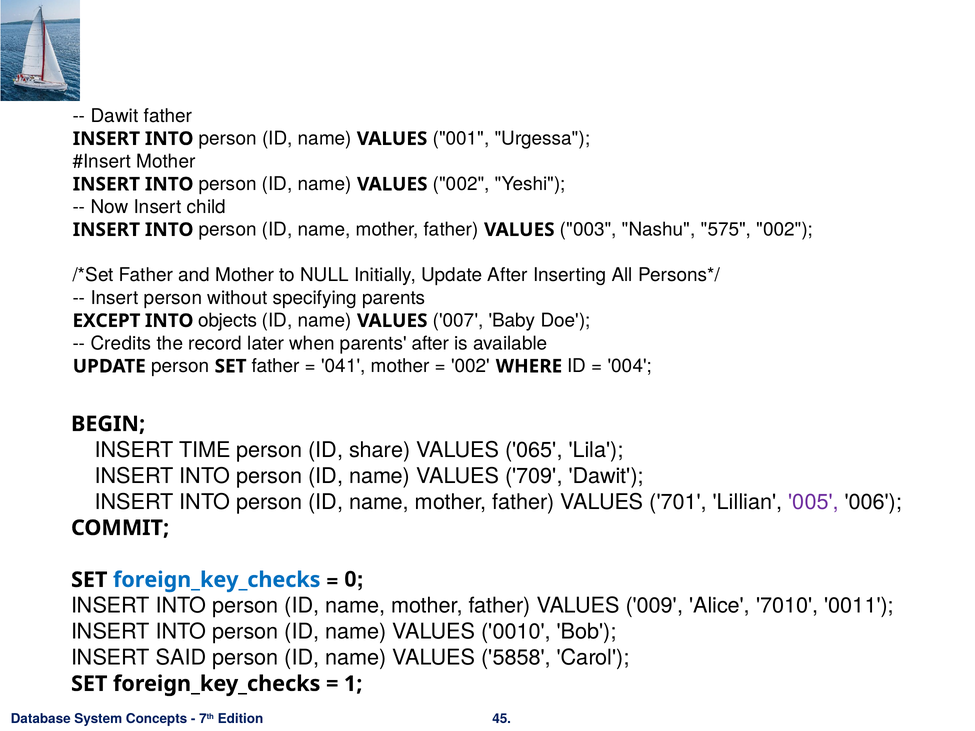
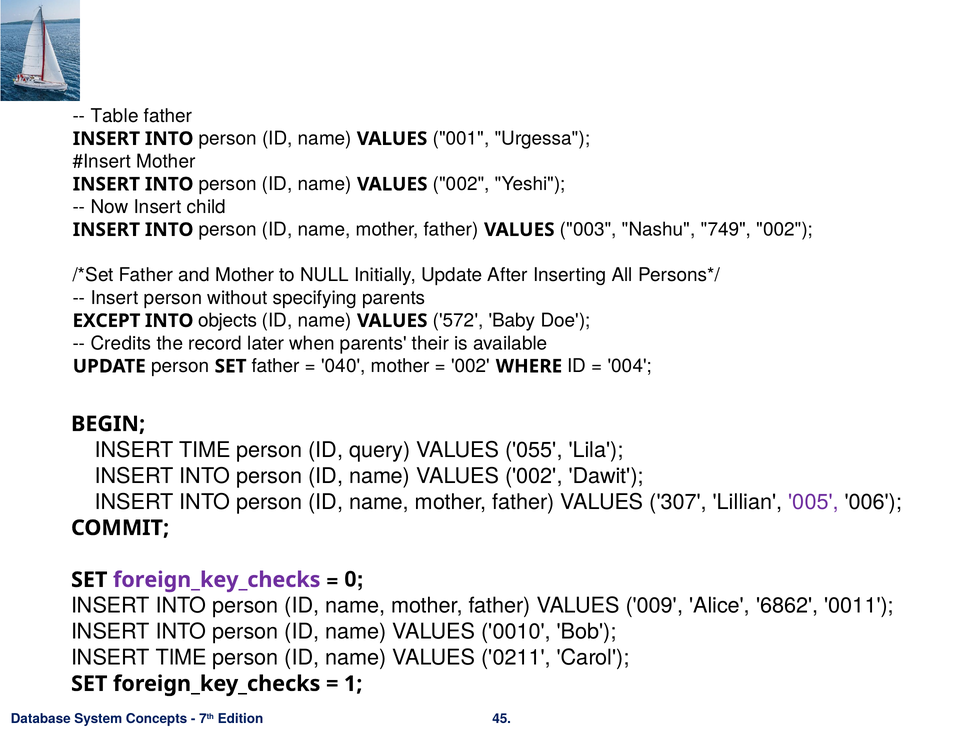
Dawit: Dawit -> Table (115, 116)
575: 575 -> 749 (726, 230)
007: 007 -> 572 (458, 321)
parents after: after -> their (430, 344)
041: 041 -> 040 (343, 366)
share: share -> query (380, 450)
065: 065 -> 055 (534, 450)
709: 709 -> 002 (534, 476)
701: 701 -> 307 (678, 502)
foreign_key_checks colour: blue -> purple (217, 580)
7010: 7010 -> 6862 (787, 606)
SAID: SAID -> TIME (181, 658)
5858: 5858 -> 0211 (516, 658)
